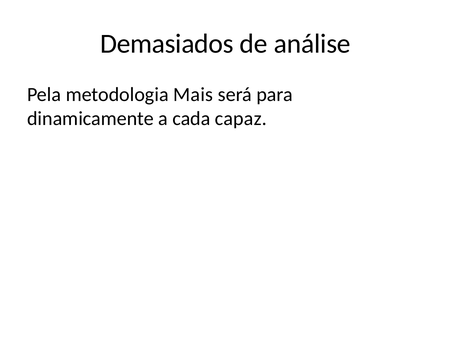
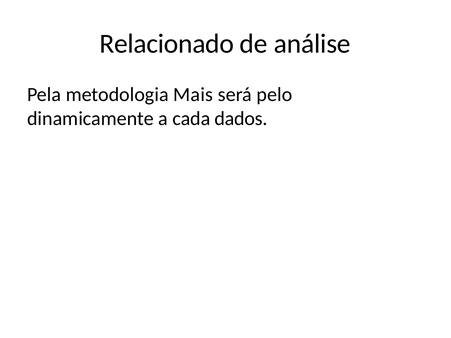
Demasiados: Demasiados -> Relacionado (167, 44)
para: para -> pelo (274, 95)
capaz: capaz -> dados (241, 119)
